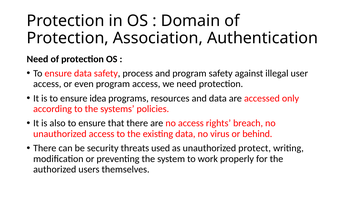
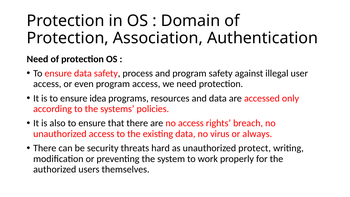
behind: behind -> always (257, 134)
used: used -> hard (161, 148)
